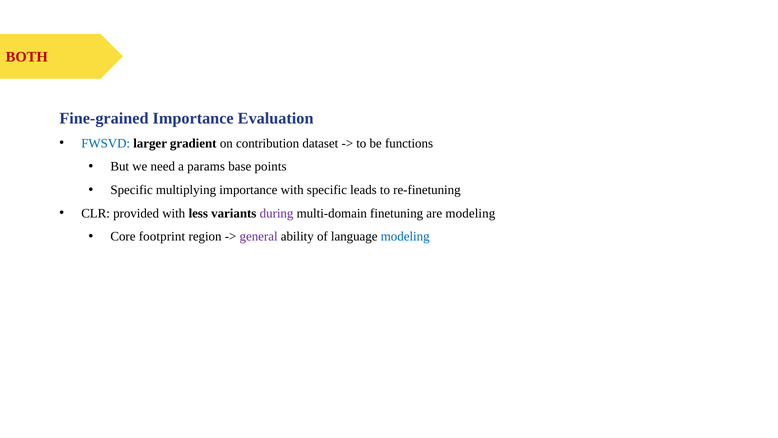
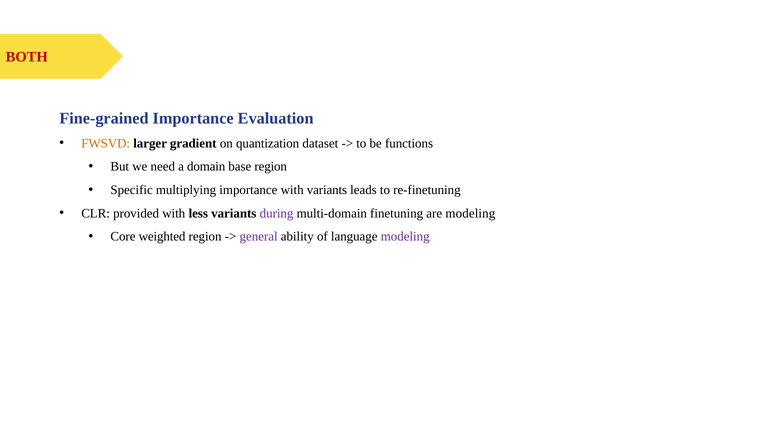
FWSVD colour: blue -> orange (106, 143)
contribution: contribution -> quantization (268, 143)
params: params -> domain (206, 167)
base points: points -> region (271, 167)
with specific: specific -> variants (327, 190)
footprint: footprint -> weighted (162, 236)
modeling colour: blue -> purple (405, 236)
